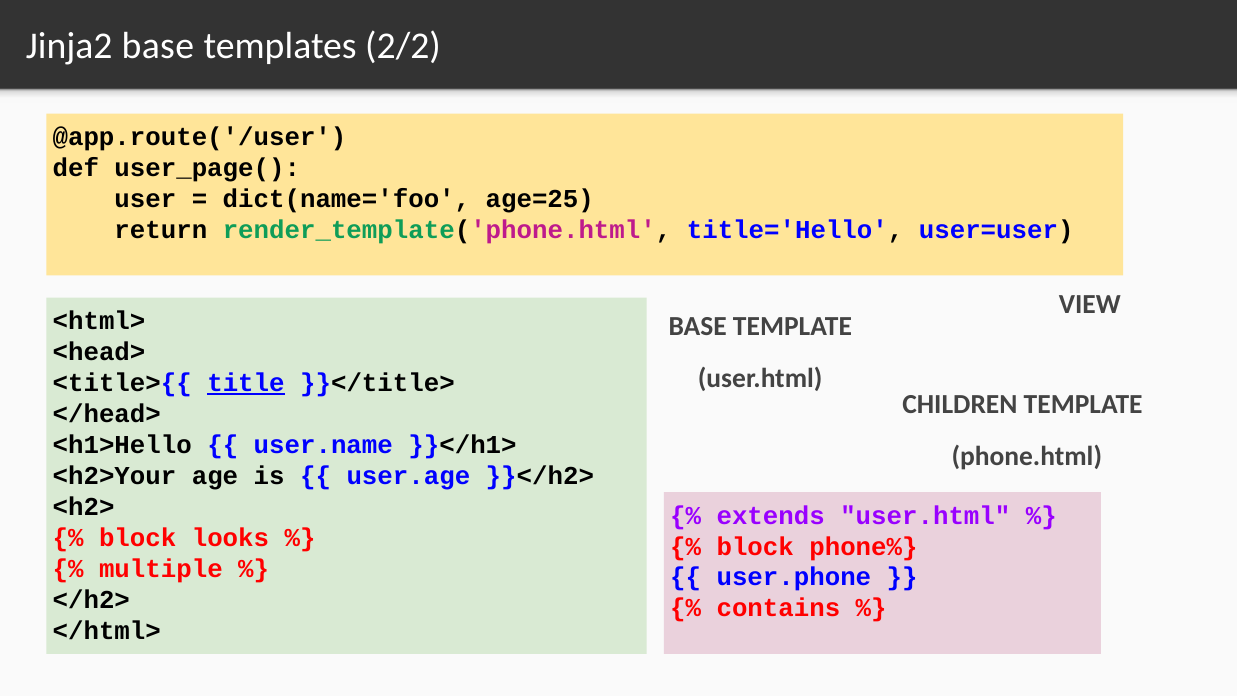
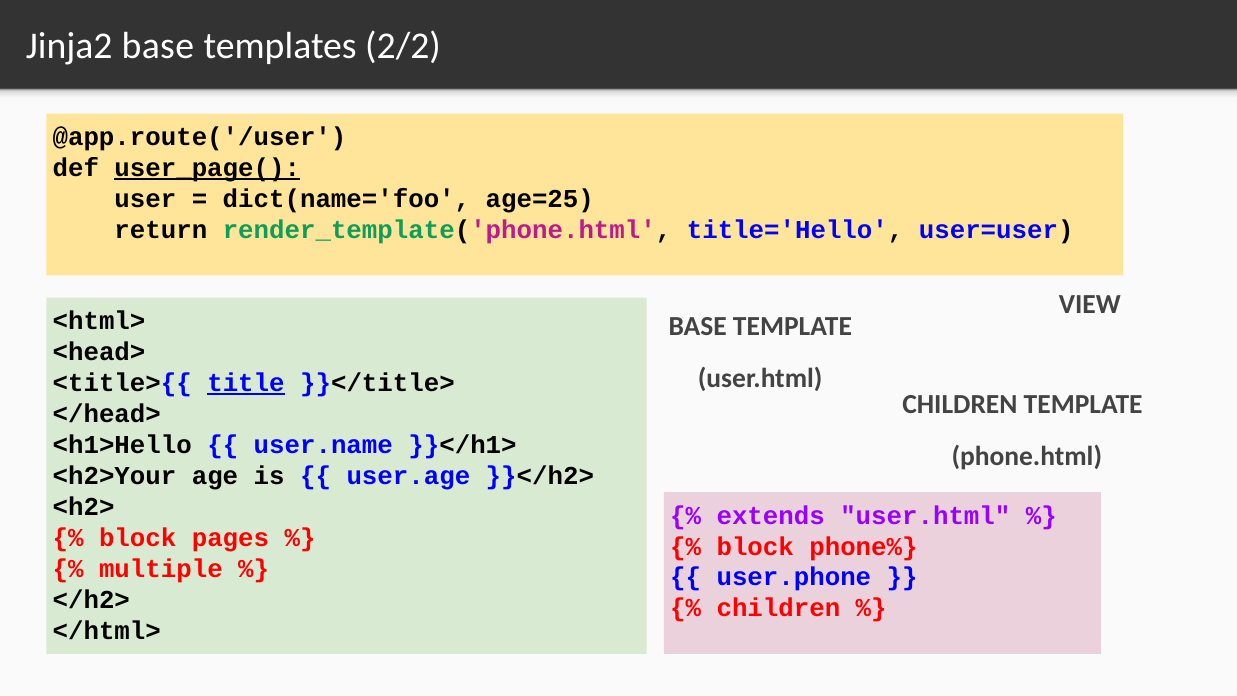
user_page( underline: none -> present (207, 168)
looks: looks -> pages (230, 538)
contains: contains -> children (778, 608)
